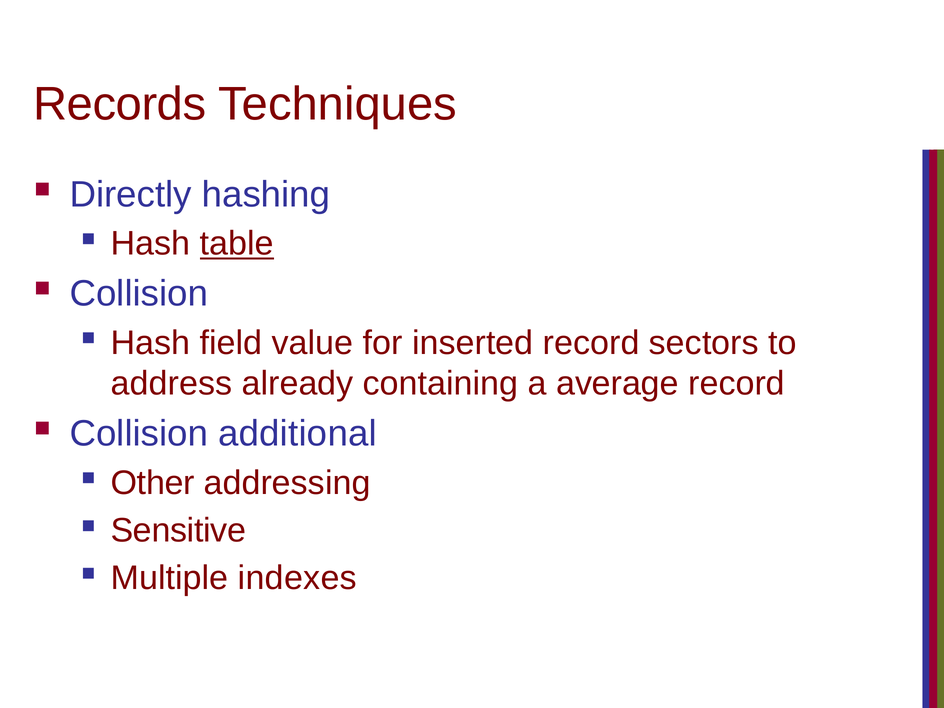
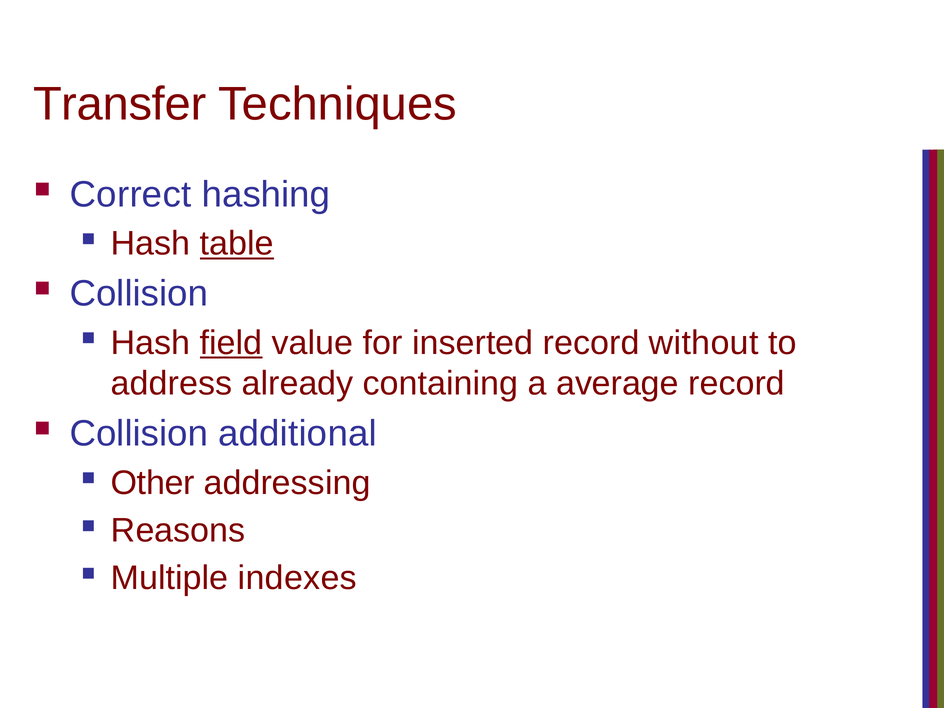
Records: Records -> Transfer (120, 104)
Directly: Directly -> Correct (131, 195)
field underline: none -> present (231, 343)
sectors: sectors -> without (704, 343)
Sensitive: Sensitive -> Reasons (178, 530)
